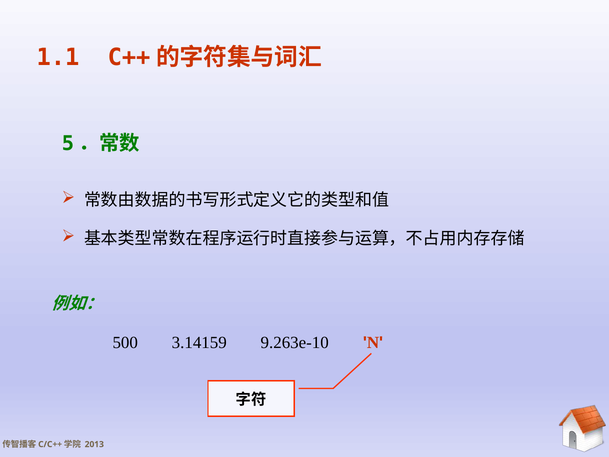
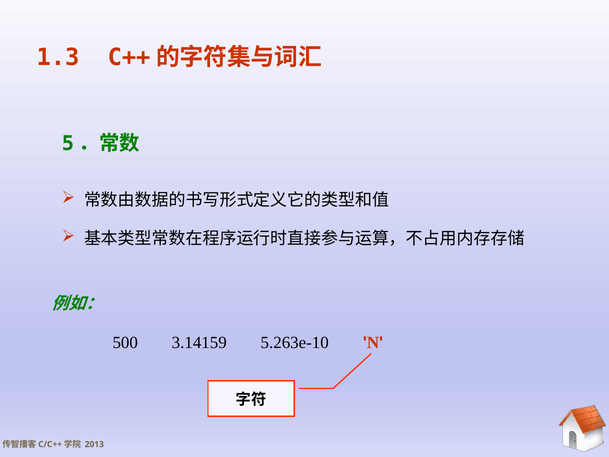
1.1: 1.1 -> 1.3 (58, 57)
9.263e-10: 9.263e-10 -> 5.263e-10 (295, 343)
